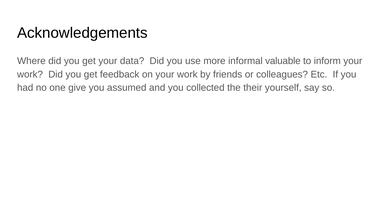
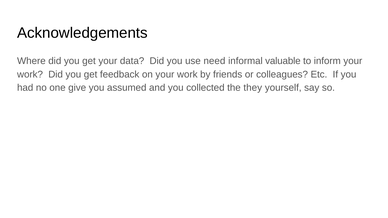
more: more -> need (214, 61)
their: their -> they (253, 88)
